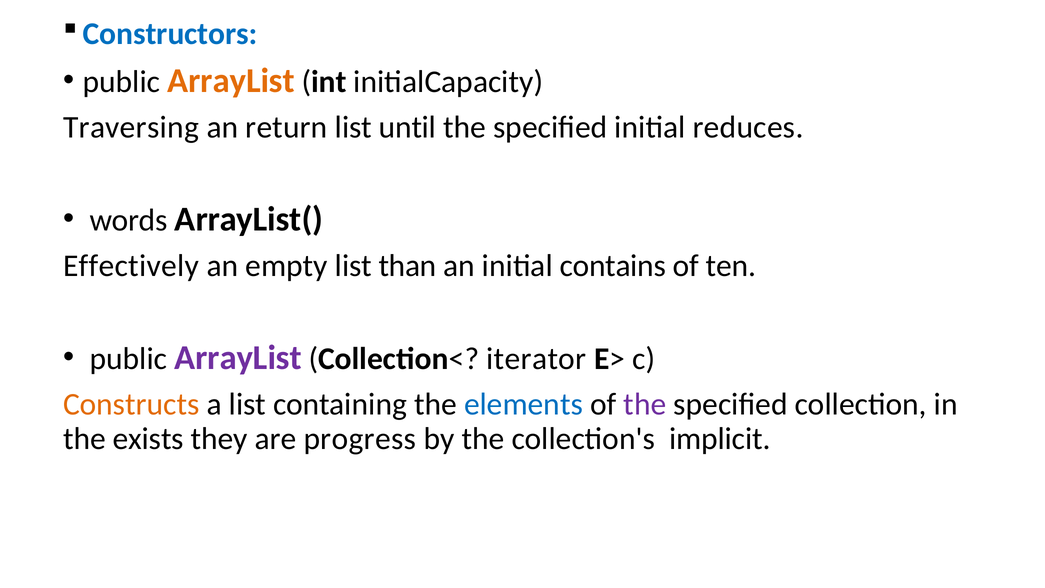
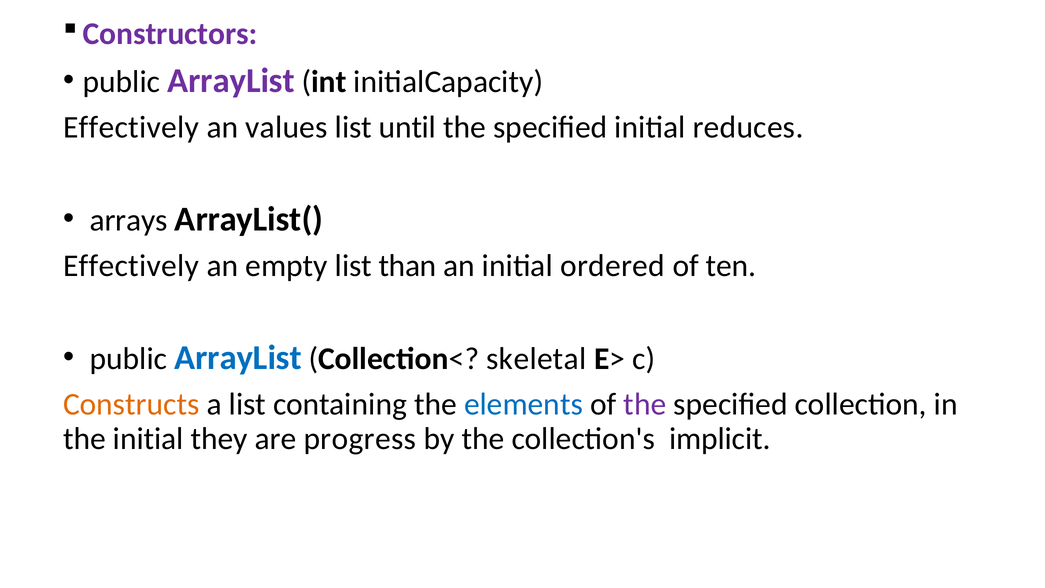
Constructors colour: blue -> purple (170, 34)
ArrayList colour: orange -> purple (231, 81)
Traversing: Traversing -> Effectively (131, 127)
return: return -> values (286, 127)
words: words -> arrays (129, 220)
contains: contains -> ordered (613, 266)
ArrayList colour: purple -> blue (238, 358)
iterator: iterator -> skeletal (536, 359)
the exists: exists -> initial (148, 438)
